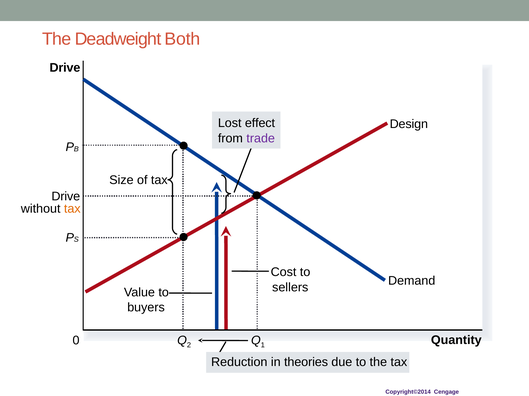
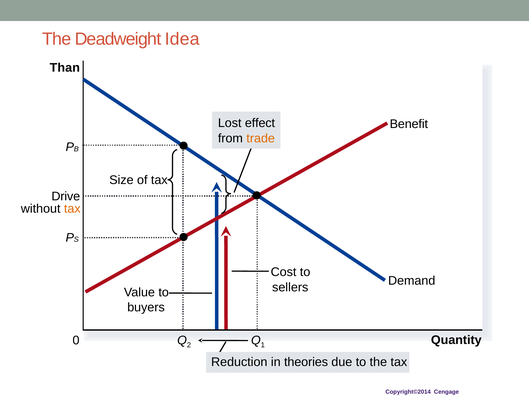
Both: Both -> Idea (182, 39)
Drive: Drive -> Than (65, 68)
Design: Design -> Benefit (409, 124)
trade colour: purple -> orange (261, 139)
